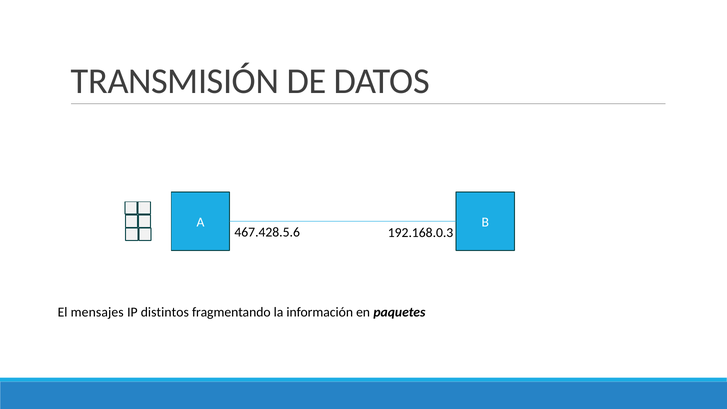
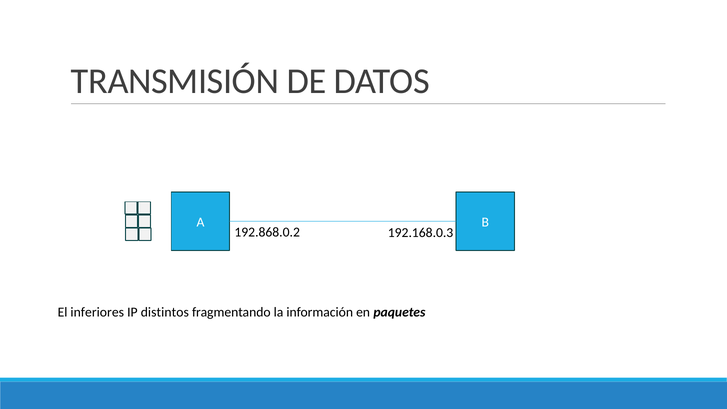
467.428.5.6: 467.428.5.6 -> 192.868.0.2 (267, 232)
mensajes: mensajes -> inferiores (97, 312)
